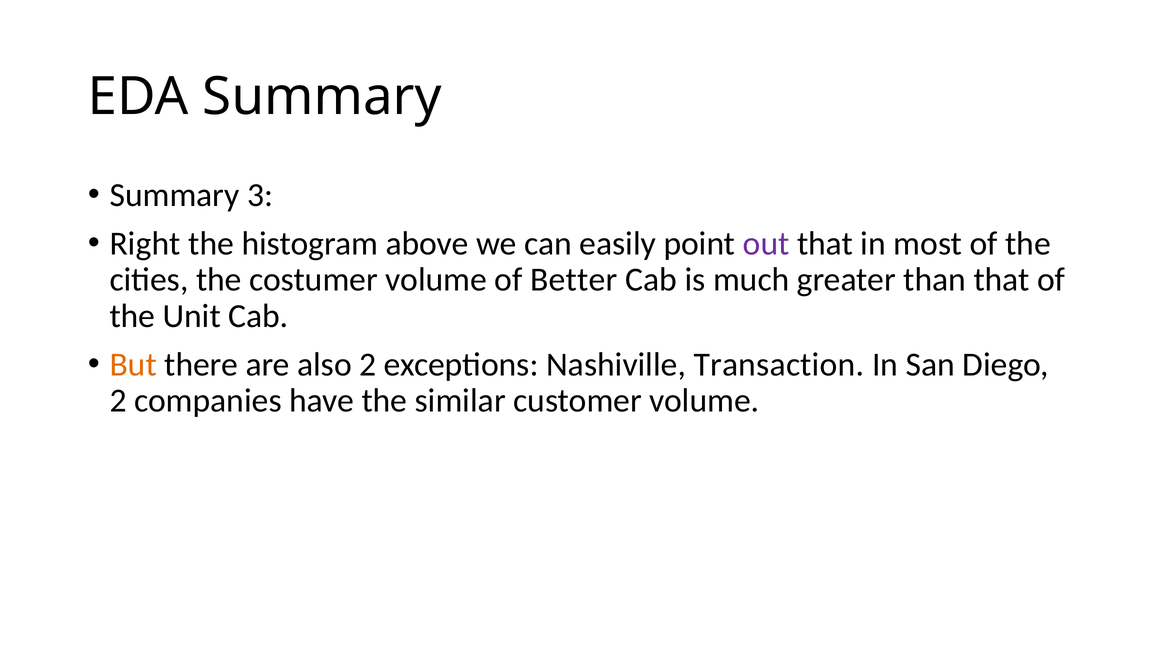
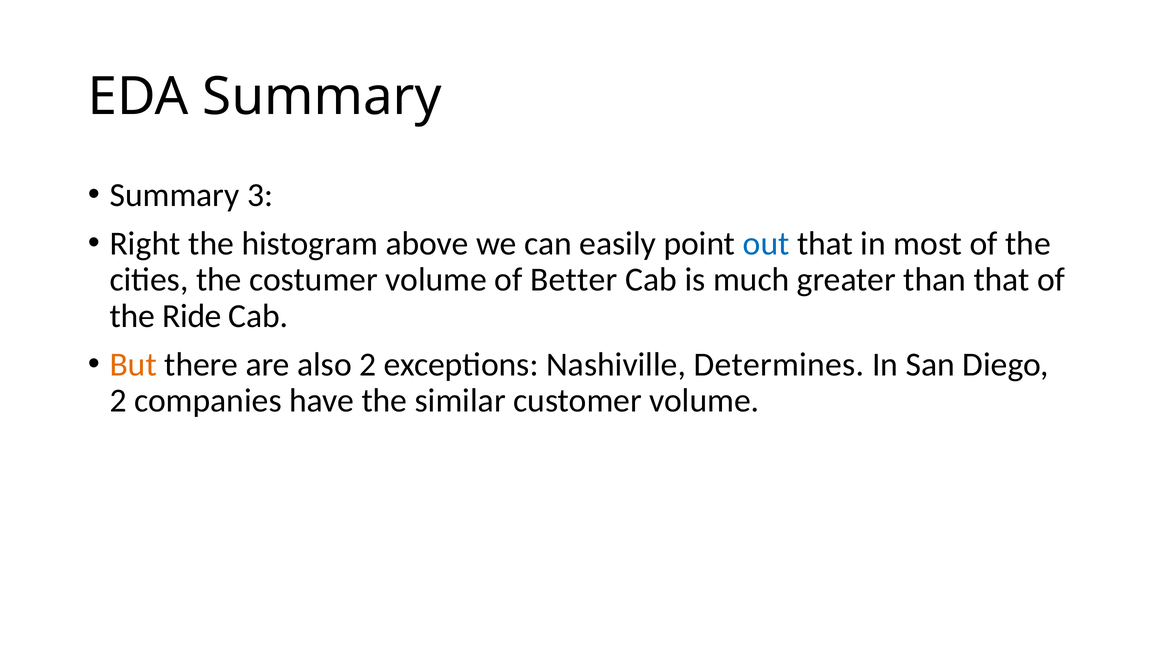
out colour: purple -> blue (766, 243)
Unit: Unit -> Ride (192, 316)
Transaction: Transaction -> Determines (779, 365)
